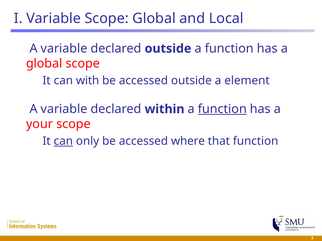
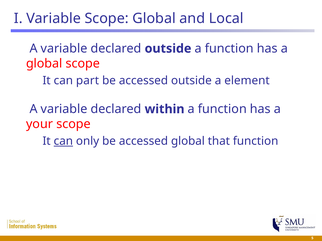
with: with -> part (88, 81)
function underline: present -> none (222, 109)
accessed where: where -> global (188, 141)
